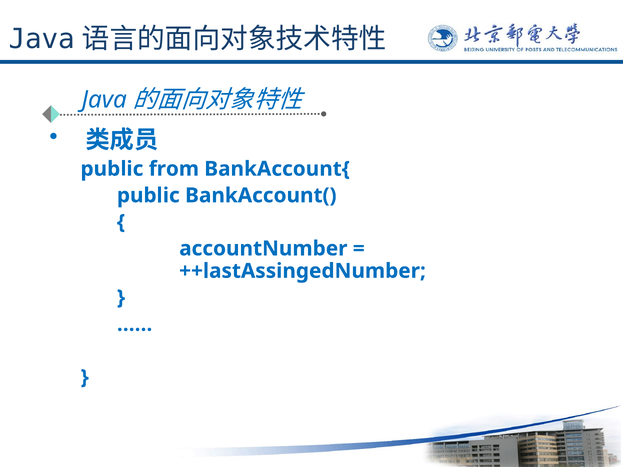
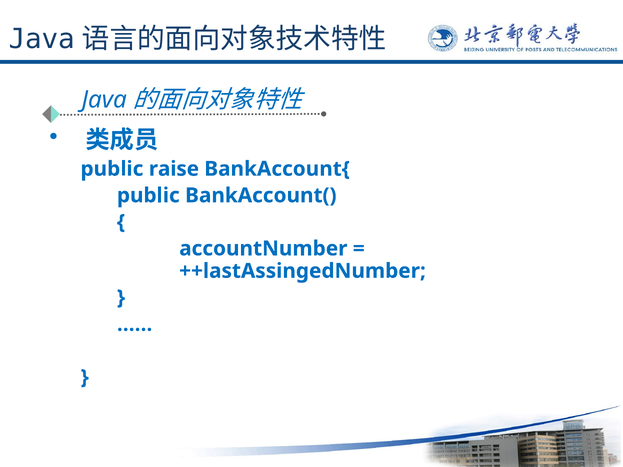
from: from -> raise (174, 169)
